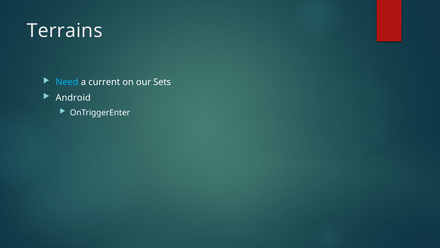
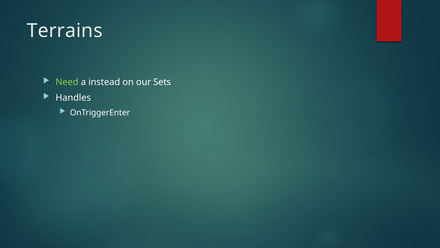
Need colour: light blue -> light green (67, 82)
current: current -> instead (104, 82)
Android: Android -> Handles (73, 97)
